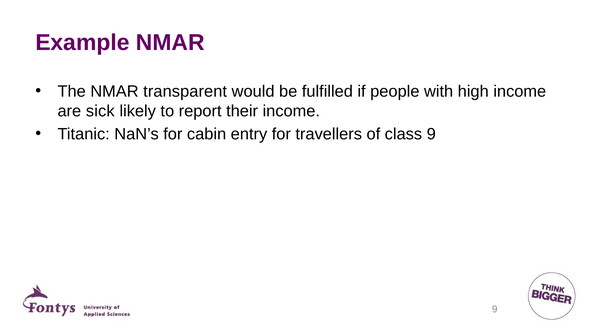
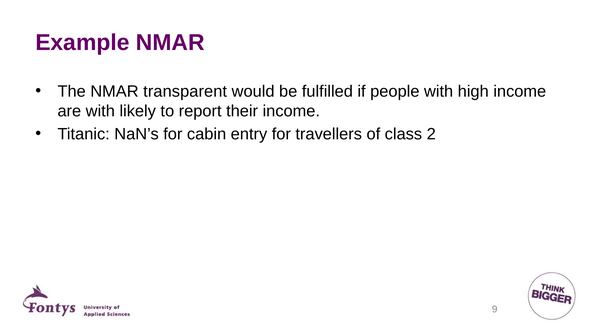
are sick: sick -> with (100, 111)
class 9: 9 -> 2 (431, 134)
